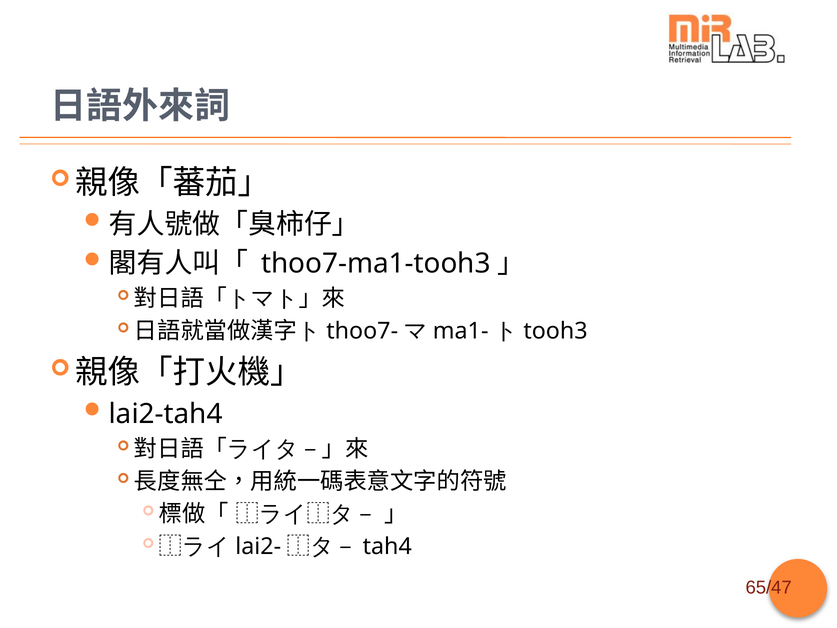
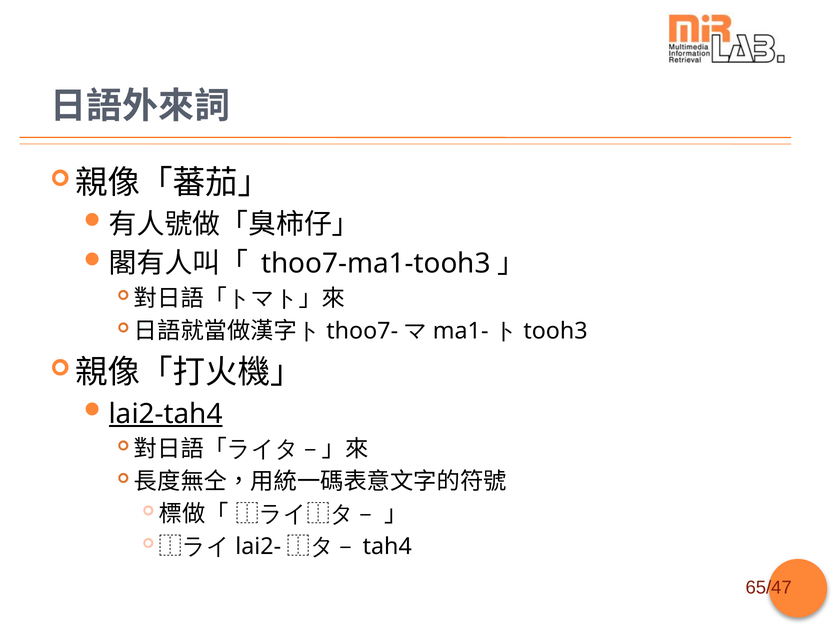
lai2-tah4 underline: none -> present (166, 414)
